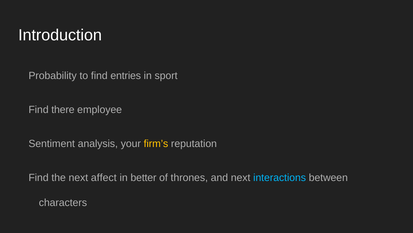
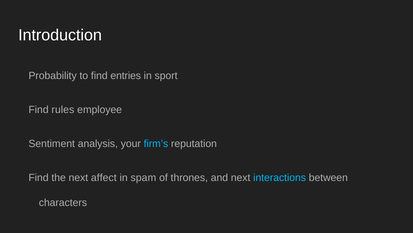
there: there -> rules (63, 109)
firm’s colour: yellow -> light blue (156, 143)
better: better -> spam (143, 177)
